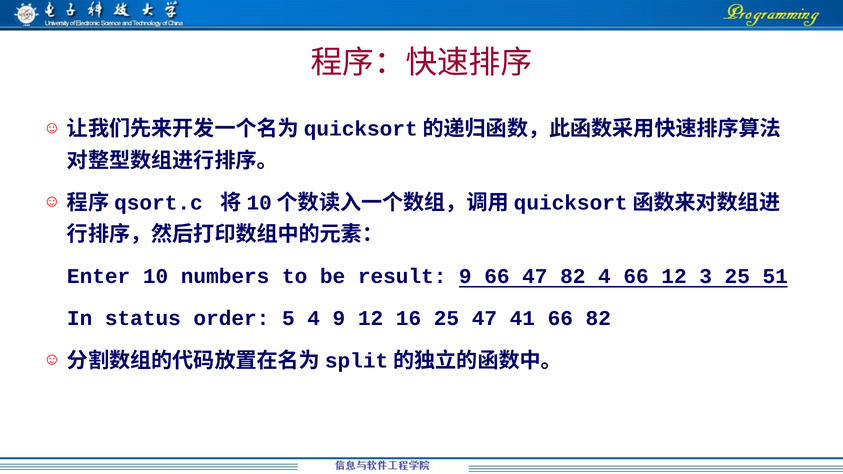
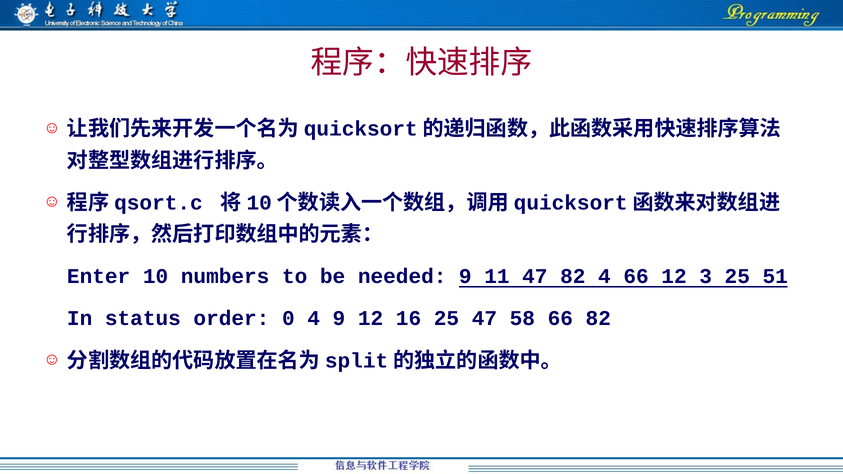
result: result -> needed (402, 277)
9 66: 66 -> 11 (497, 277)
5: 5 -> 0 (288, 319)
41: 41 -> 58 (522, 319)
